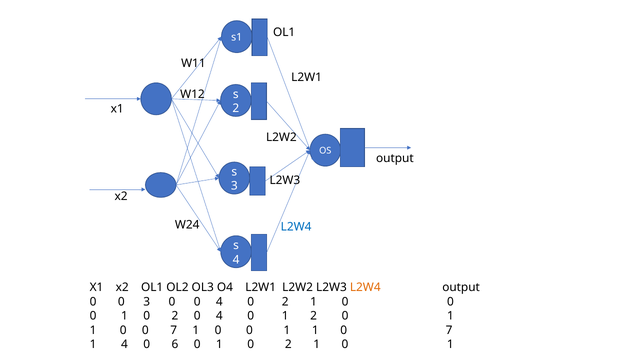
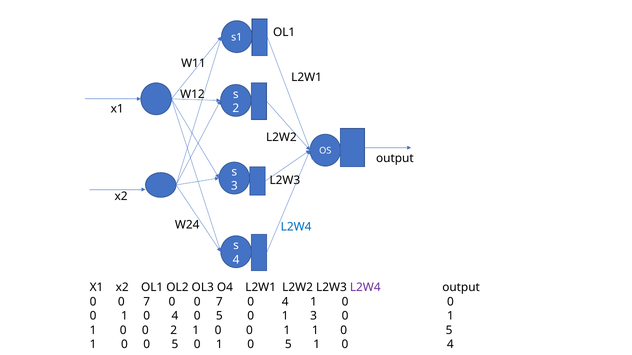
L2W4 colour: orange -> purple (365, 288)
3: 3 -> 7 (147, 302)
4: 4 -> 7 (219, 302)
2: 2 -> 4 (285, 302)
2: 2 -> 4 (175, 316)
4: 4 -> 5 (219, 316)
1 2: 2 -> 3 (314, 316)
0 0 7: 7 -> 2 (174, 331)
1 1 0 7: 7 -> 5 (449, 331)
4: 4 -> 0 (124, 345)
6: 6 -> 5 (175, 345)
2: 2 -> 5 (288, 345)
1: 1 -> 4 (450, 345)
